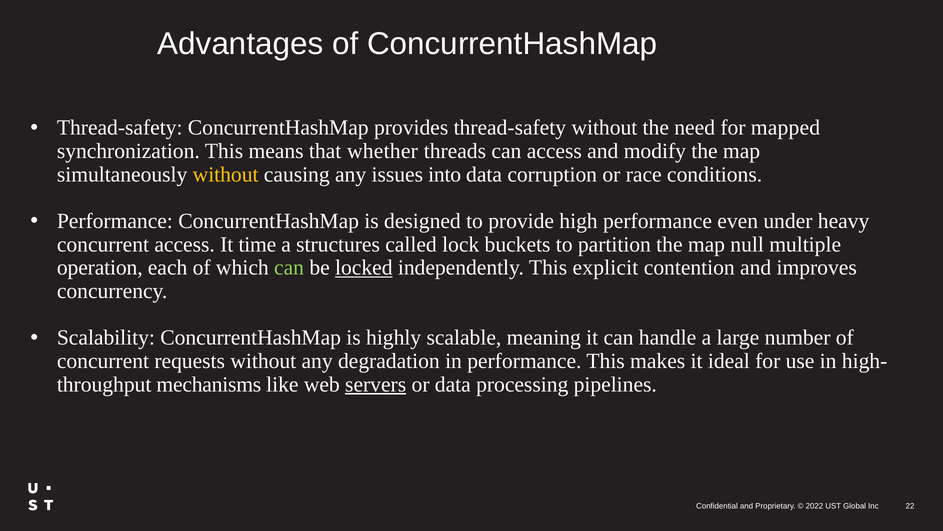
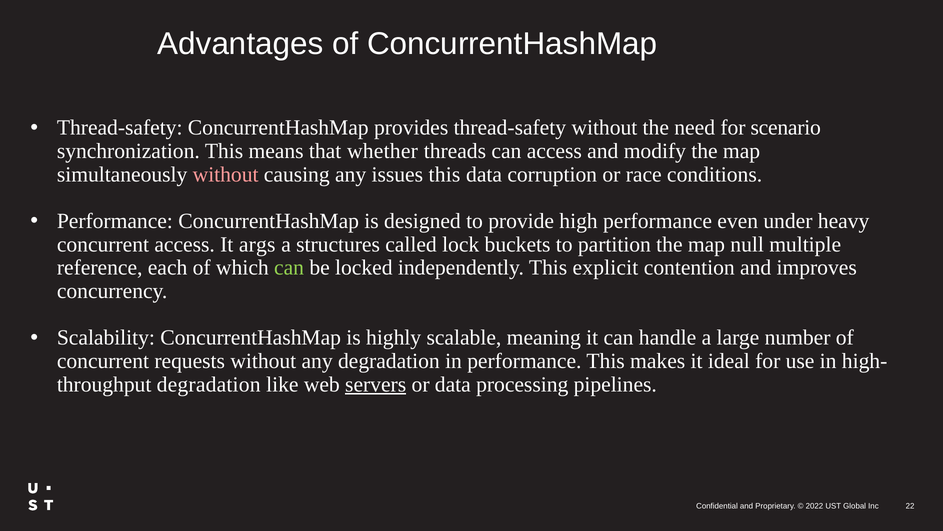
mapped: mapped -> scenario (786, 128)
without colour: yellow -> pink (226, 174)
issues into: into -> this (444, 174)
time: time -> args (257, 244)
operation: operation -> reference (100, 267)
locked underline: present -> none (364, 267)
mechanisms: mechanisms -> degradation (209, 384)
